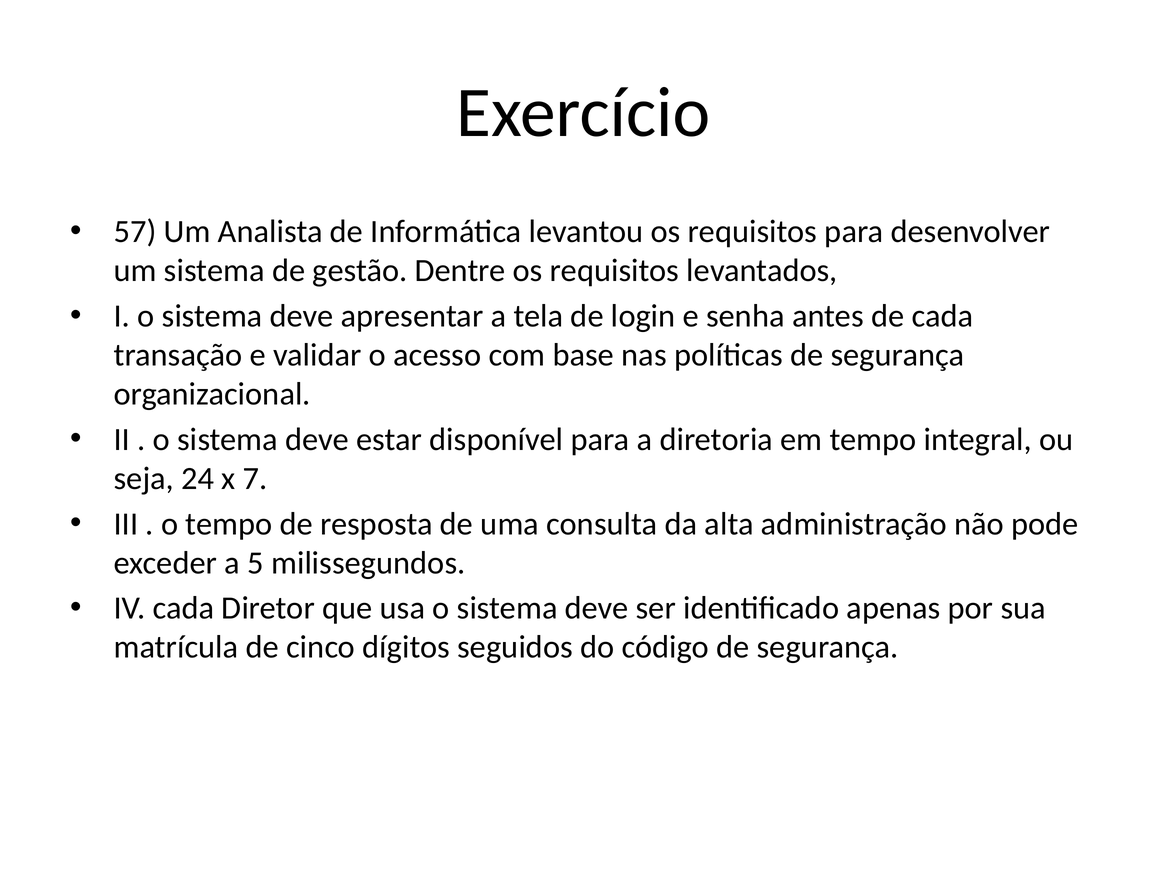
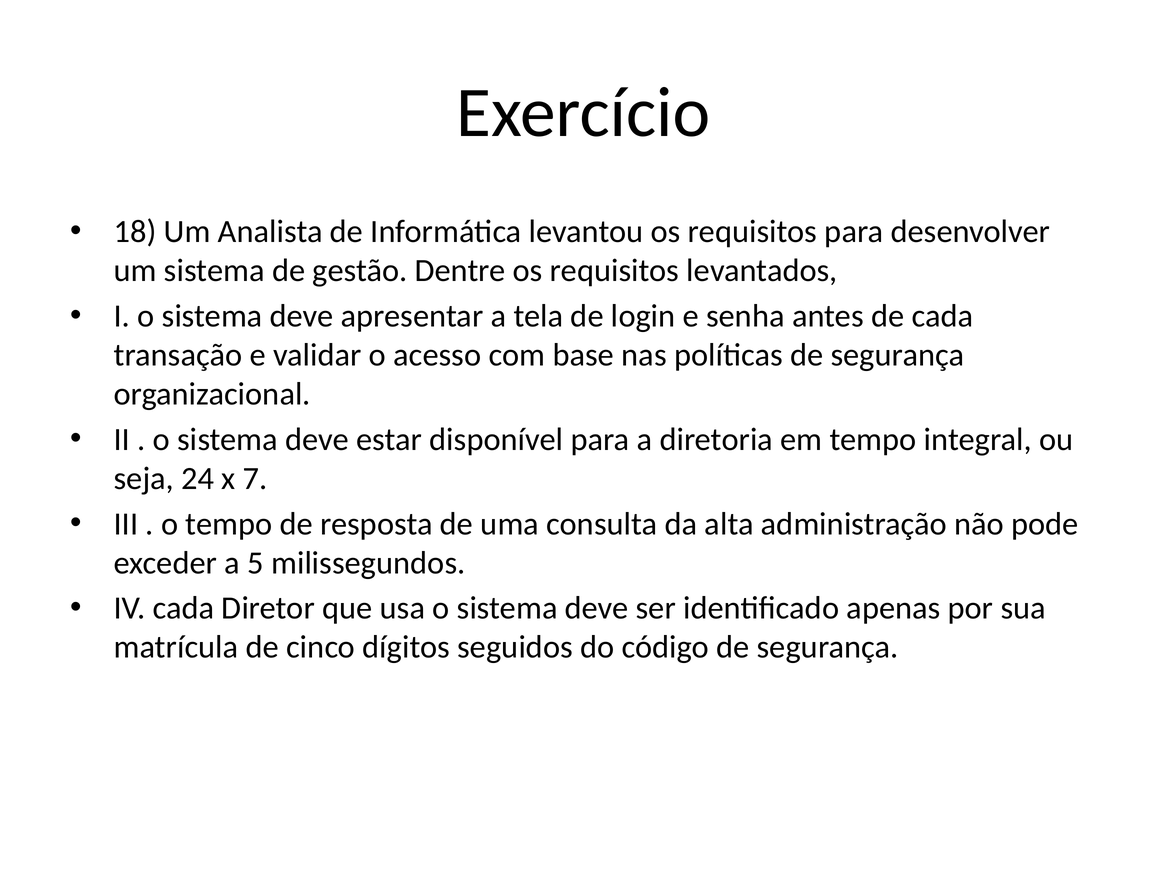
57: 57 -> 18 (135, 232)
